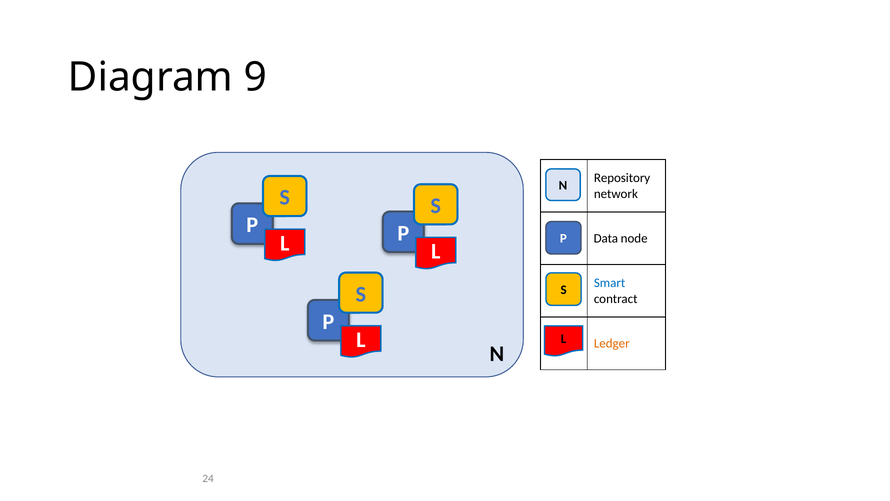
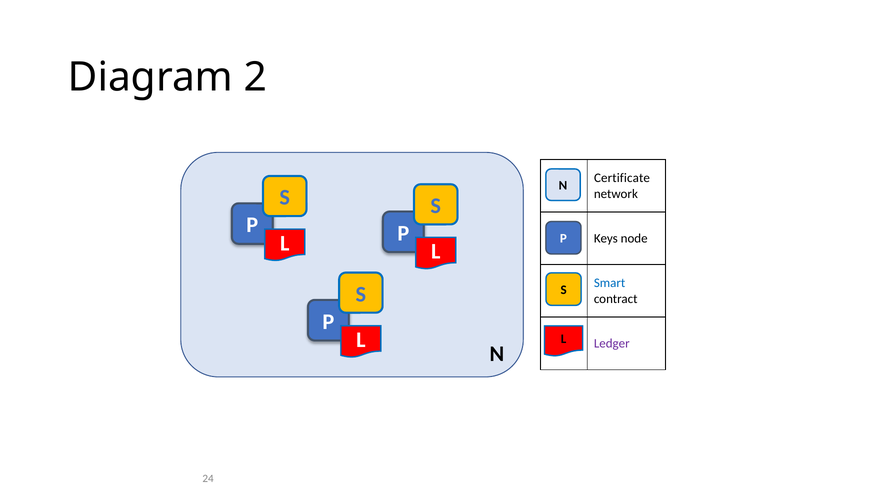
9: 9 -> 2 (255, 77)
Repository: Repository -> Certificate (622, 178)
Data: Data -> Keys (606, 238)
Ledger colour: orange -> purple (612, 343)
